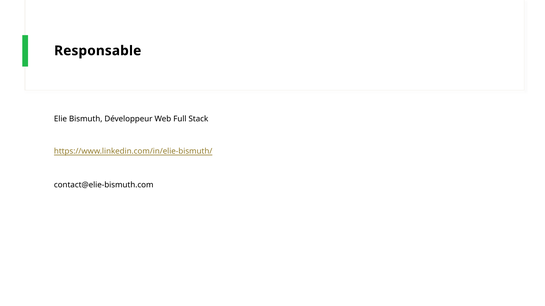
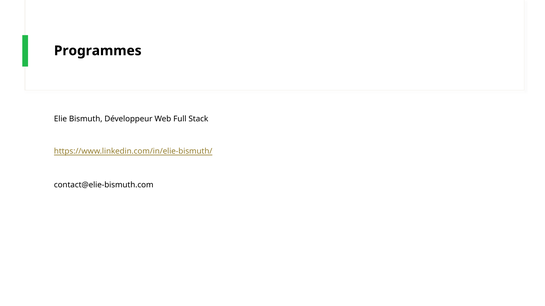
Responsable: Responsable -> Programmes (98, 51)
